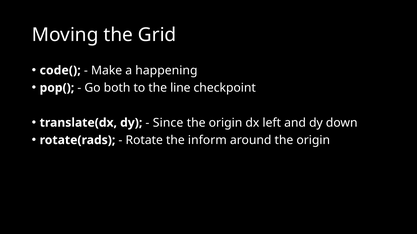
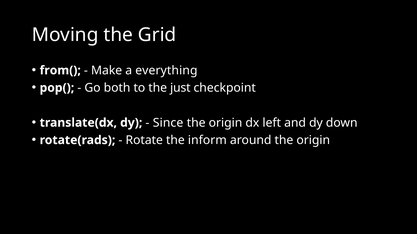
code(: code( -> from( (60, 71)
happening: happening -> everything (166, 71)
line: line -> just (180, 88)
